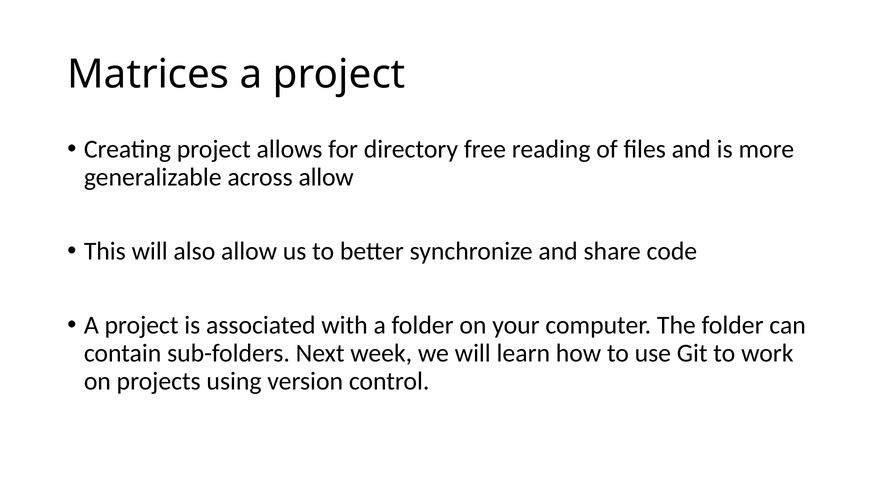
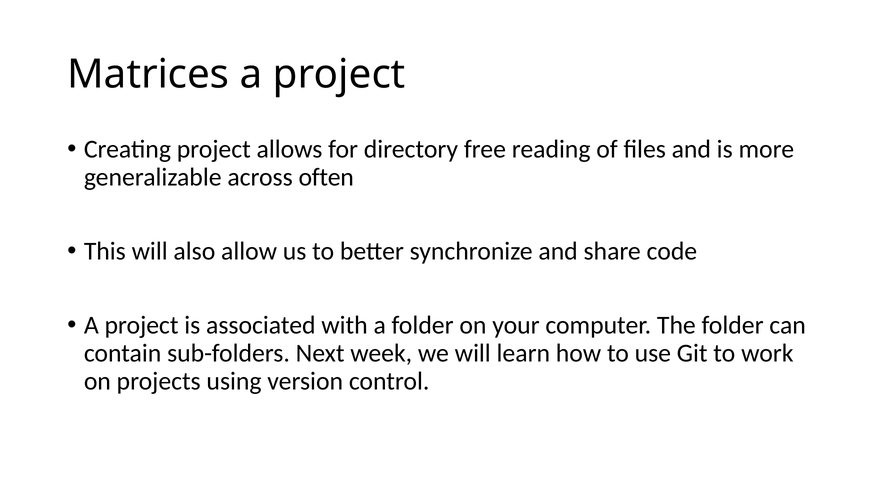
across allow: allow -> often (326, 177)
